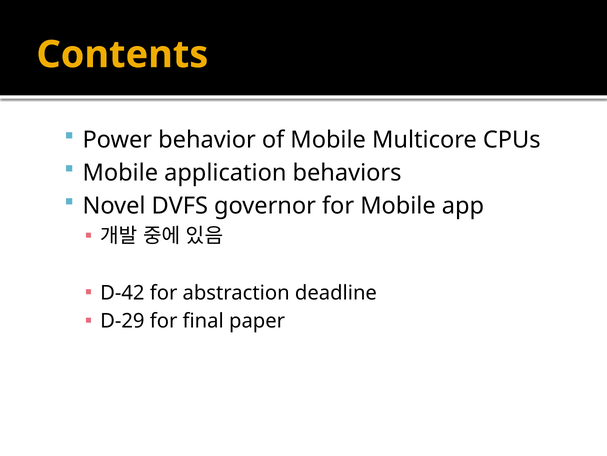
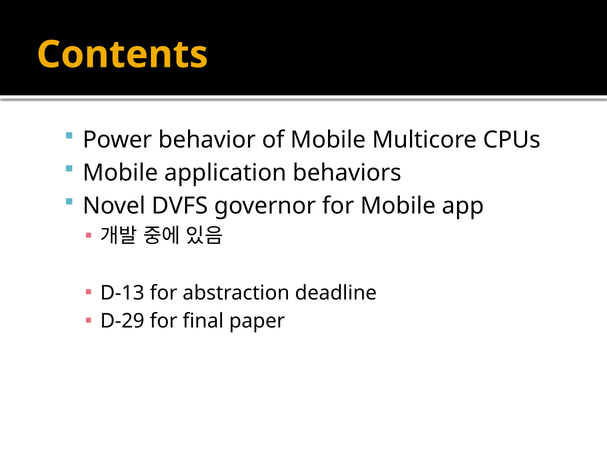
D-42: D-42 -> D-13 (122, 292)
